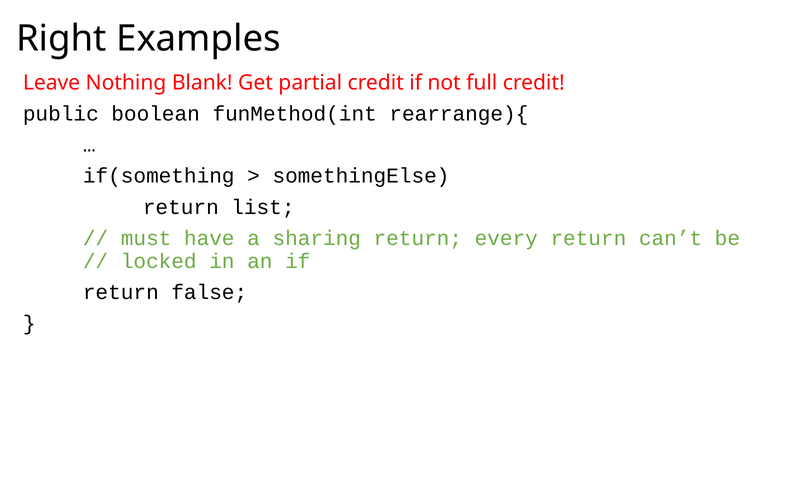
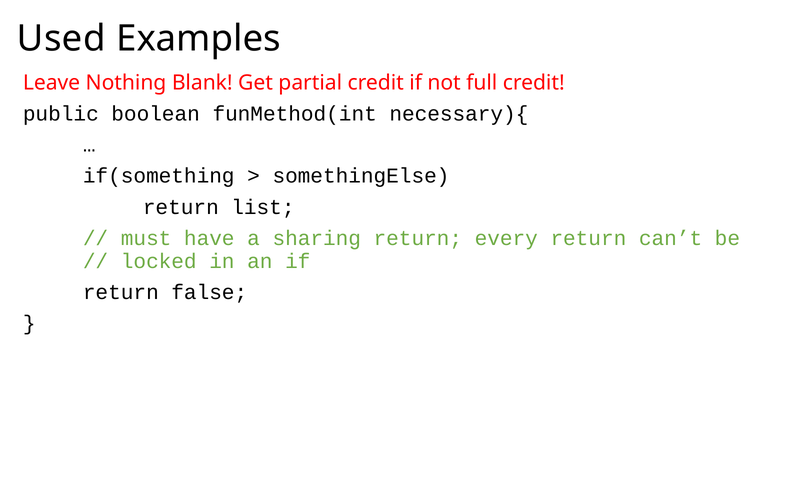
Right: Right -> Used (61, 38)
rearrange){: rearrange){ -> necessary){ (459, 114)
